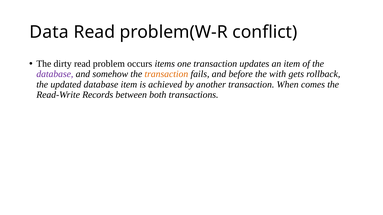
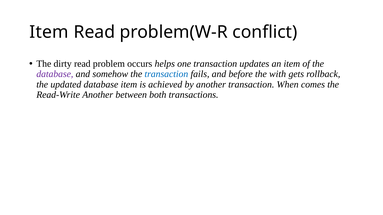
Data: Data -> Item (49, 32)
items: items -> helps (165, 64)
transaction colour: orange -> blue (166, 74)
Read-Write Records: Records -> Another (98, 95)
